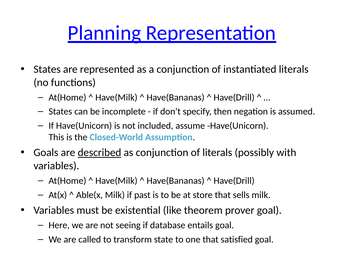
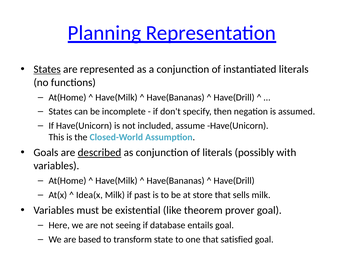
States underline: none -> present (47, 69)
Able(x: Able(x -> Idea(x (89, 195)
called: called -> based (90, 239)
